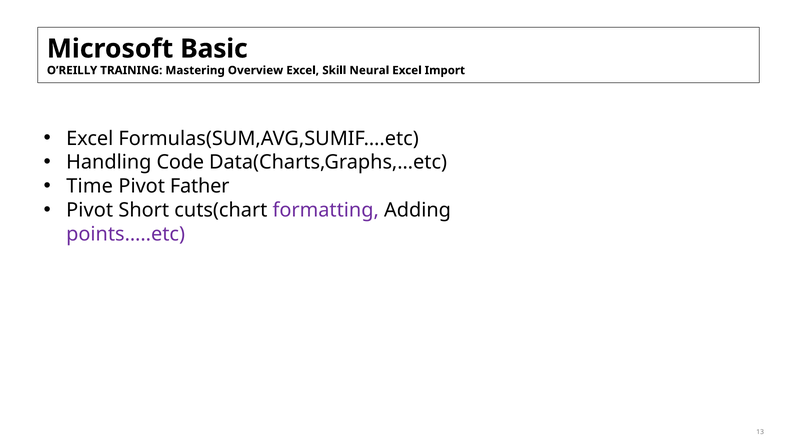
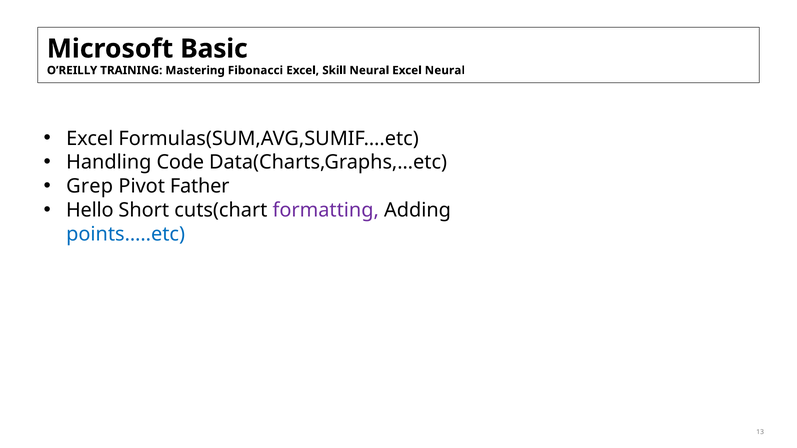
Overview: Overview -> Fibonacci (255, 70)
Excel Import: Import -> Neural (445, 70)
Time: Time -> Grep (90, 186)
Pivot: Pivot -> Hello (90, 210)
points…..etc colour: purple -> blue (126, 234)
